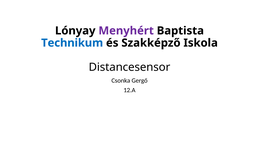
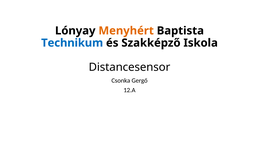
Menyhért colour: purple -> orange (126, 31)
